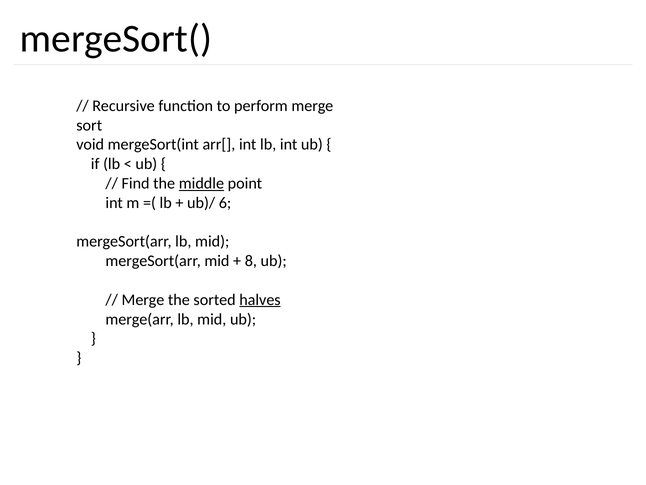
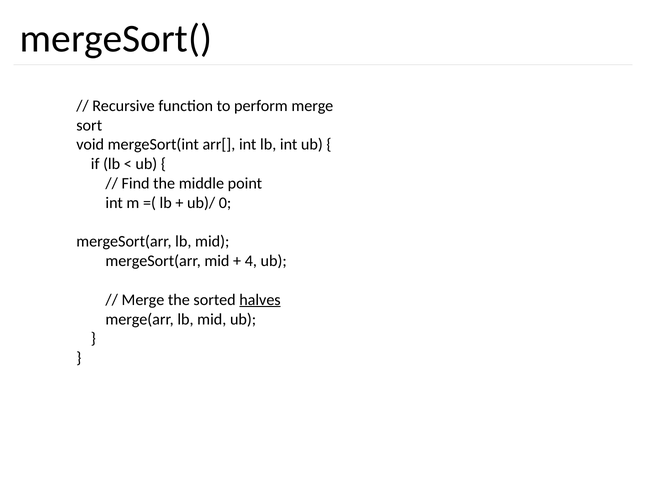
middle underline: present -> none (201, 183)
6: 6 -> 0 (225, 203)
8: 8 -> 4 (251, 261)
